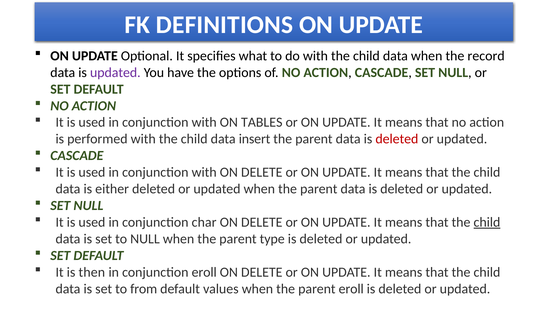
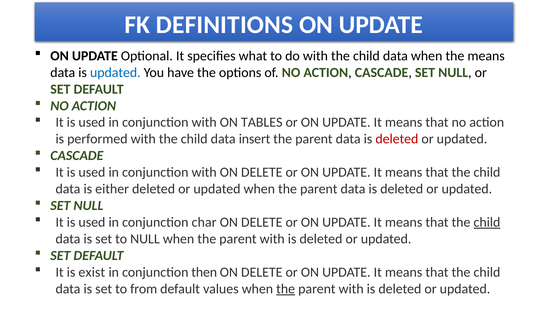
the record: record -> means (486, 56)
updated colour: purple -> blue (115, 73)
type: type -> with (272, 239)
then: then -> exist (92, 272)
conjunction eroll: eroll -> then (204, 272)
the underline: none -> present (286, 289)
eroll: eroll -> with (351, 289)
